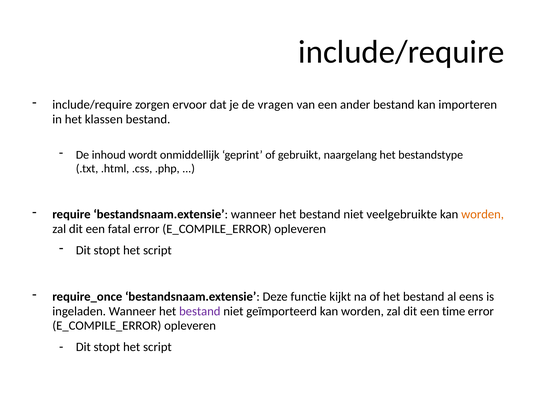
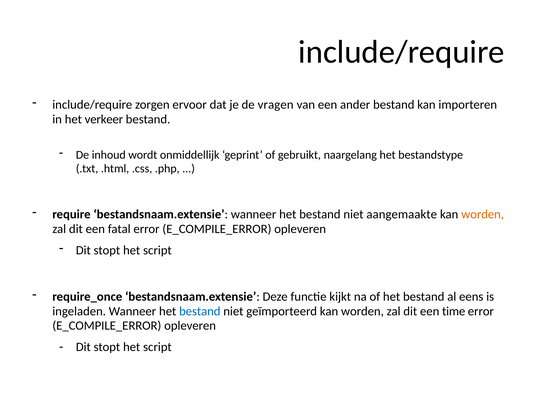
klassen: klassen -> verkeer (104, 119)
veelgebruikte: veelgebruikte -> aangemaakte (402, 214)
bestand colour: purple -> blue (200, 311)
